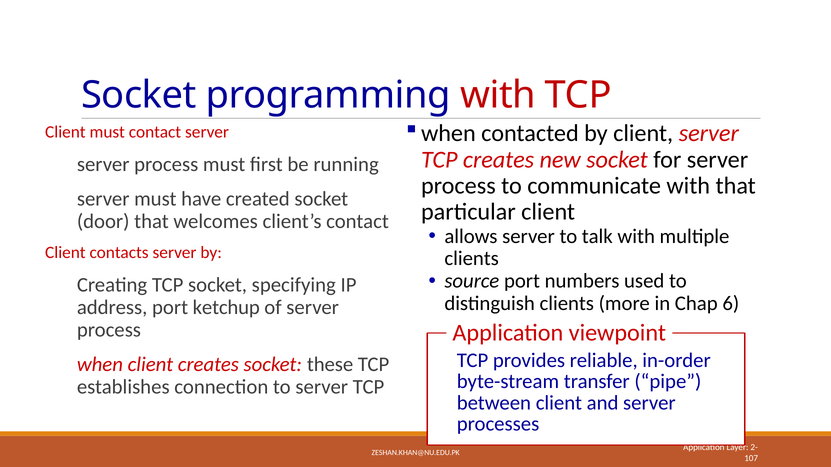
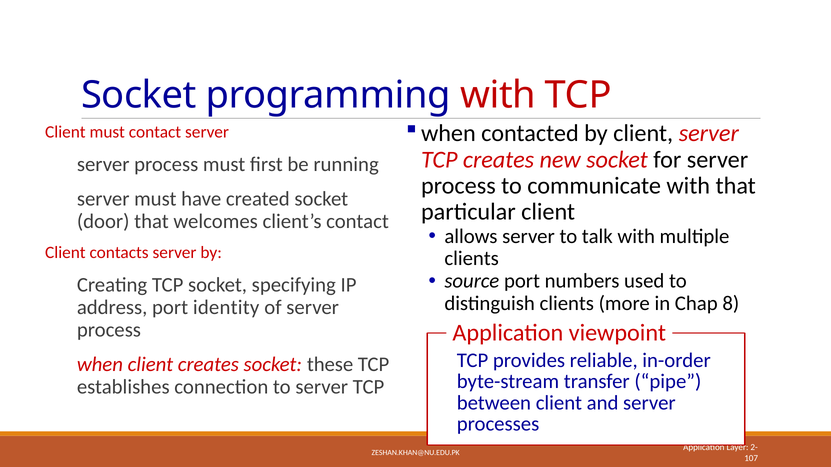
6: 6 -> 8 (731, 304)
ketchup: ketchup -> identity (226, 308)
